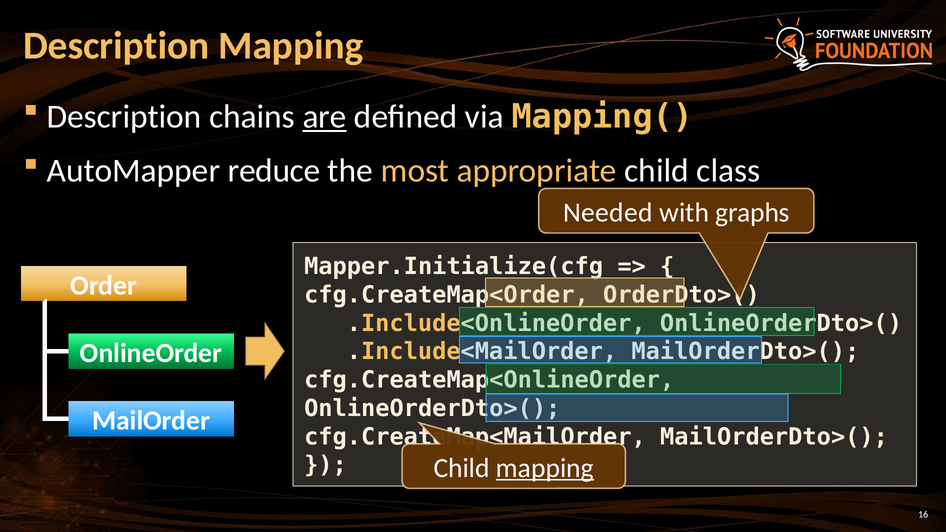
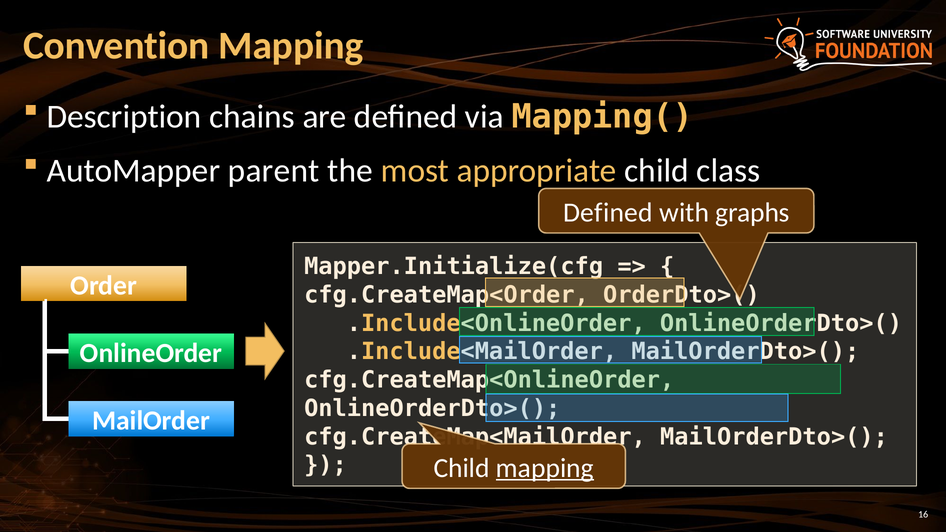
Description: Description -> Convention (116, 46)
are underline: present -> none (325, 117)
reduce: reduce -> parent (274, 171)
Needed: Needed -> Defined (608, 213)
